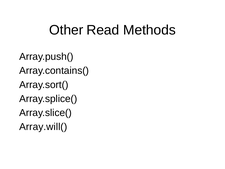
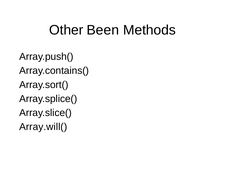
Read: Read -> Been (103, 30)
